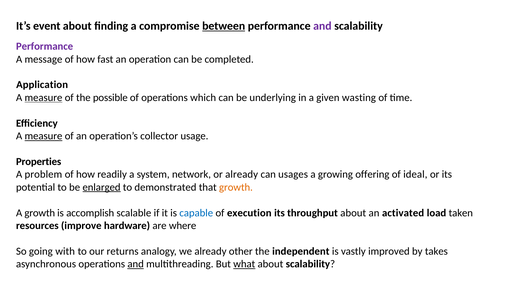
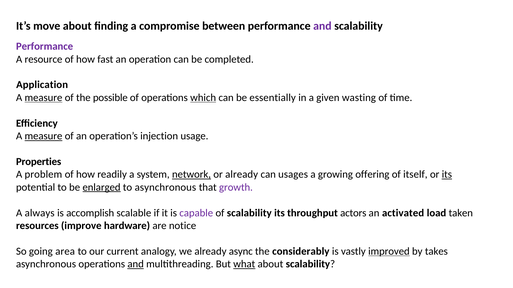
event: event -> move (47, 26)
between underline: present -> none (224, 26)
message: message -> resource (43, 59)
which underline: none -> present (203, 98)
underlying: underlying -> essentially (273, 98)
collector: collector -> injection (159, 136)
network underline: none -> present (192, 175)
ideal: ideal -> itself (415, 175)
its underline: none -> present (447, 175)
to demonstrated: demonstrated -> asynchronous (165, 188)
growth colour: orange -> purple (236, 188)
A growth: growth -> always (40, 213)
capable colour: blue -> purple (196, 213)
of execution: execution -> scalability (249, 213)
throughput about: about -> actors (353, 213)
where: where -> notice (183, 226)
with: with -> area (65, 252)
returns: returns -> current (123, 252)
other: other -> async (241, 252)
independent: independent -> considerably (301, 252)
improved underline: none -> present (389, 252)
